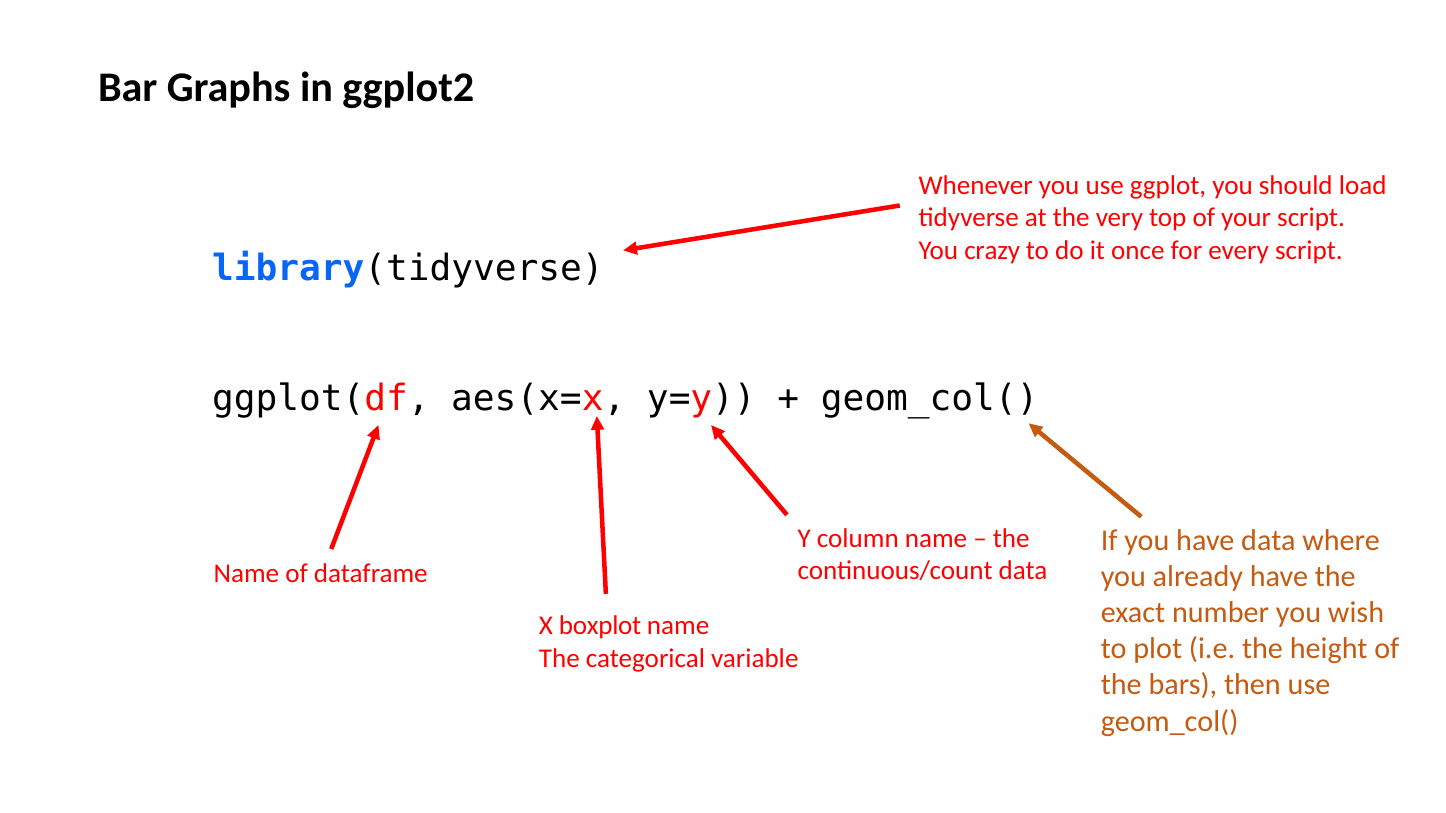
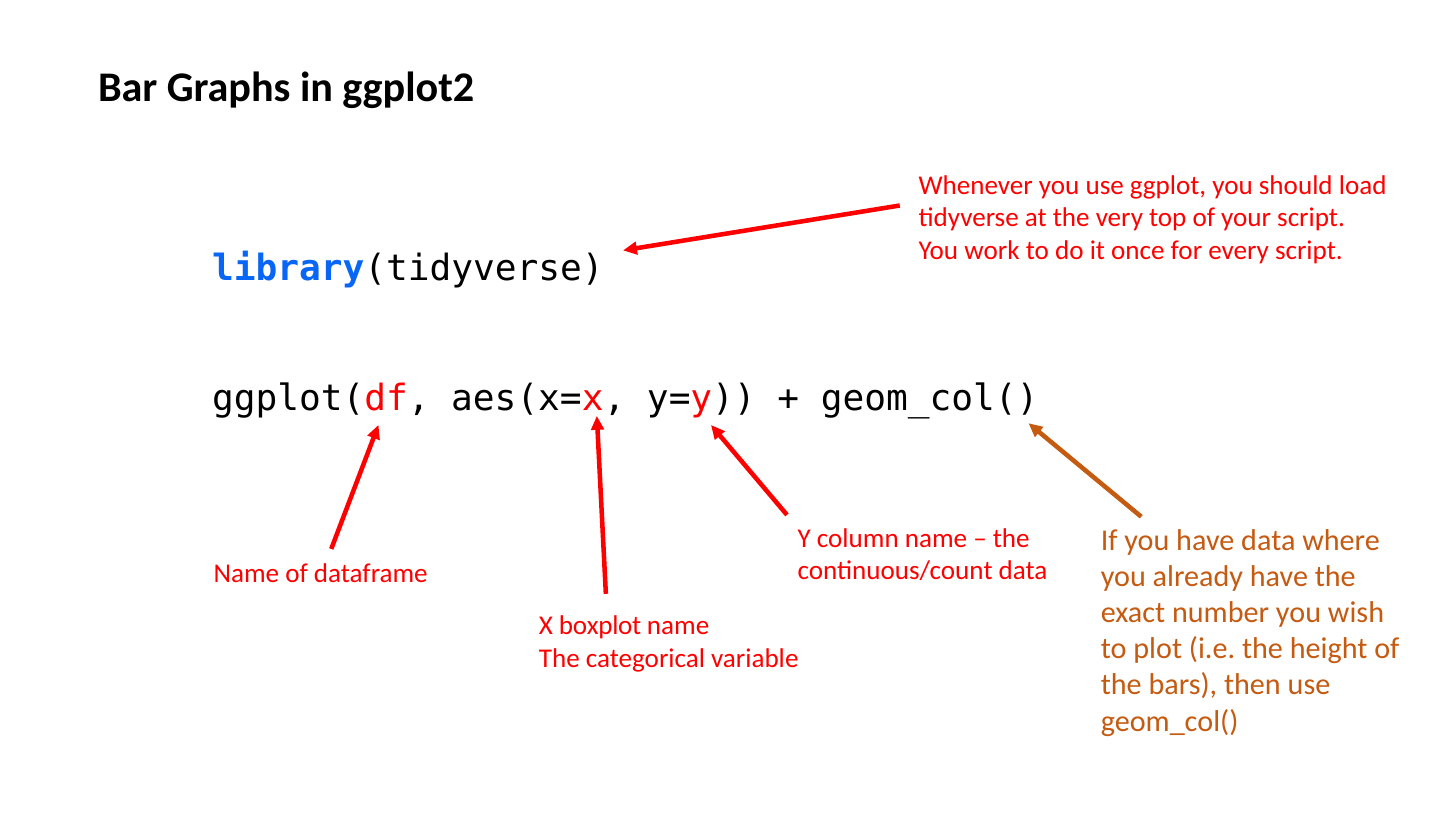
crazy: crazy -> work (992, 250)
